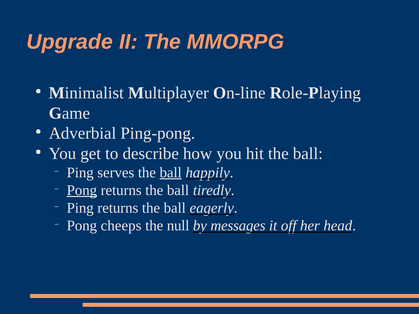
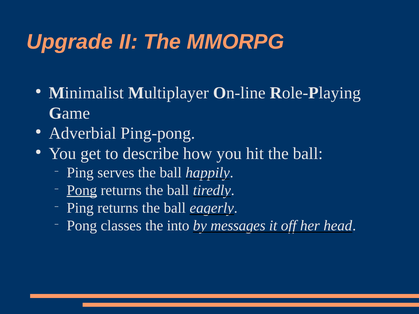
ball underline: present -> none (171, 173)
cheeps: cheeps -> classes (121, 226)
null: null -> into (178, 226)
